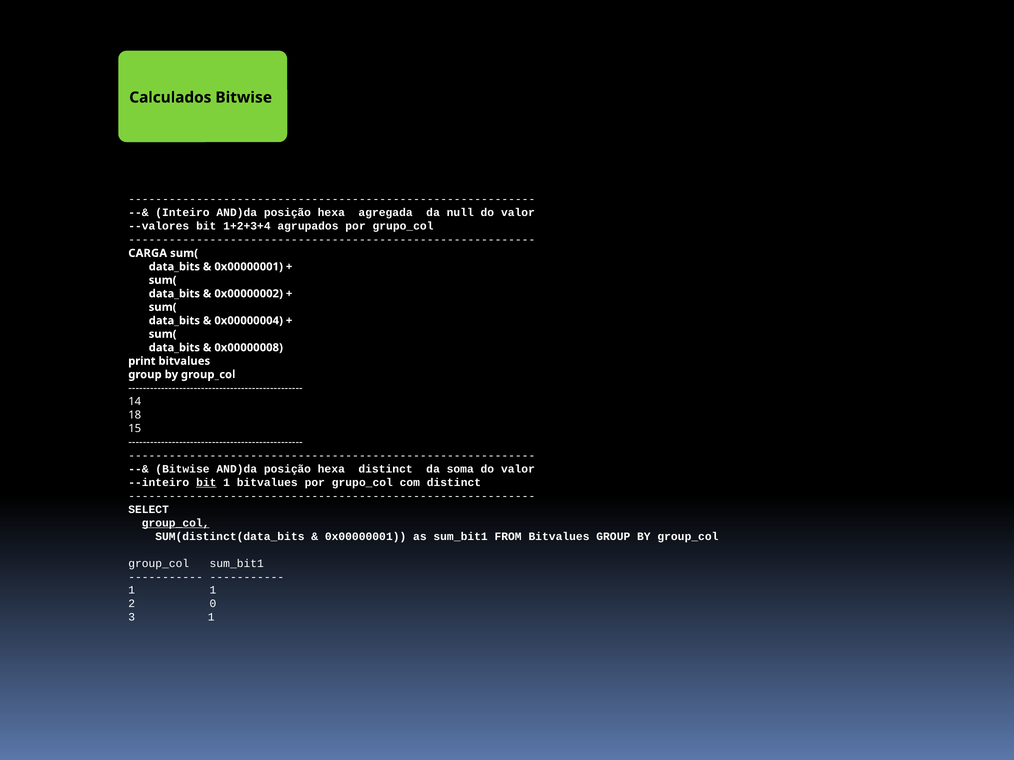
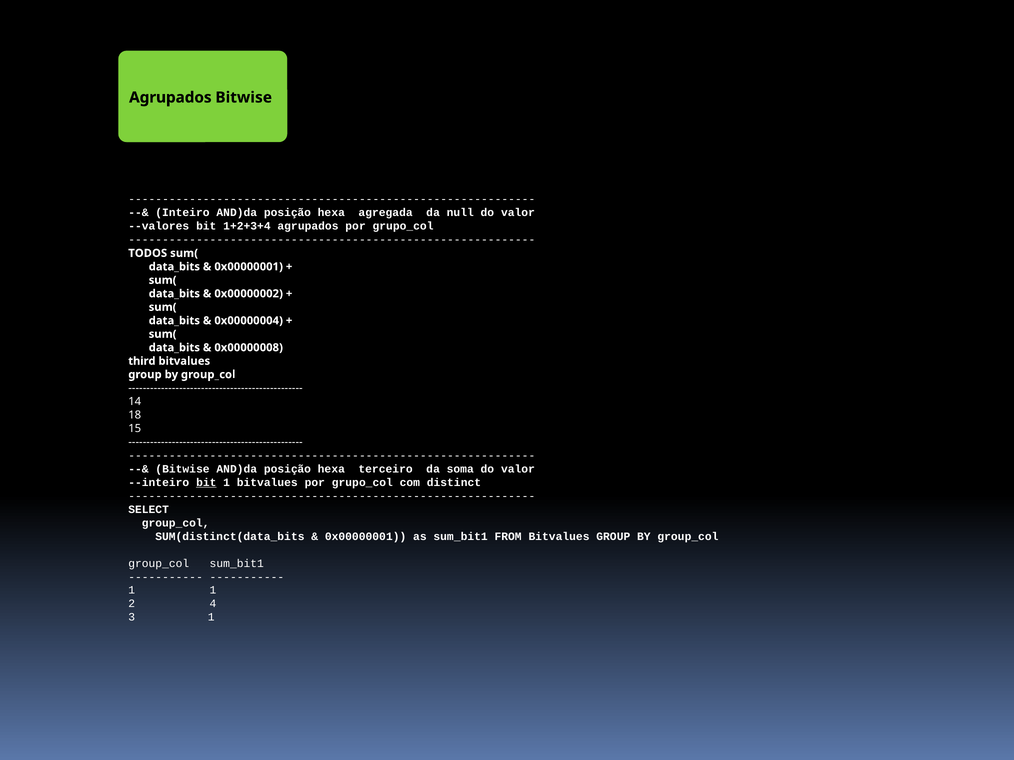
Calculados: Calculados -> Agrupados (170, 98)
CARGA: CARGA -> TODOS (148, 253)
print: print -> third (142, 361)
hexa distinct: distinct -> terceiro (386, 469)
group_col underline: present -> none (176, 523)
0: 0 -> 4 (213, 604)
